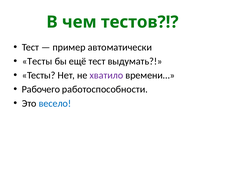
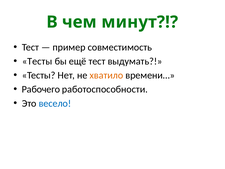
тестов: тестов -> минут (140, 22)
автоматически: автоматически -> совместимость (120, 47)
хватило colour: purple -> orange (106, 75)
